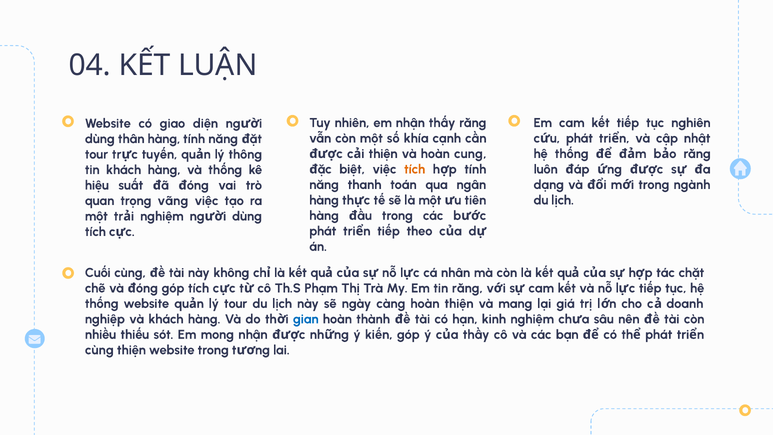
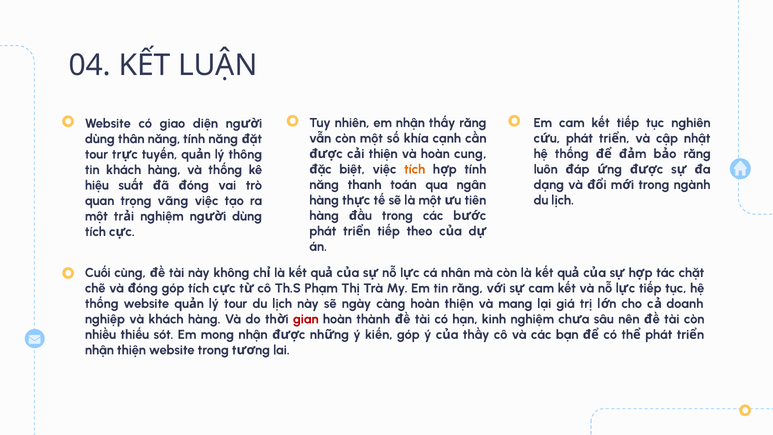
hàng: hàng -> năng (164, 139)
gian colour: blue -> red (306, 319)
cùng: cùng -> nhận (99, 350)
